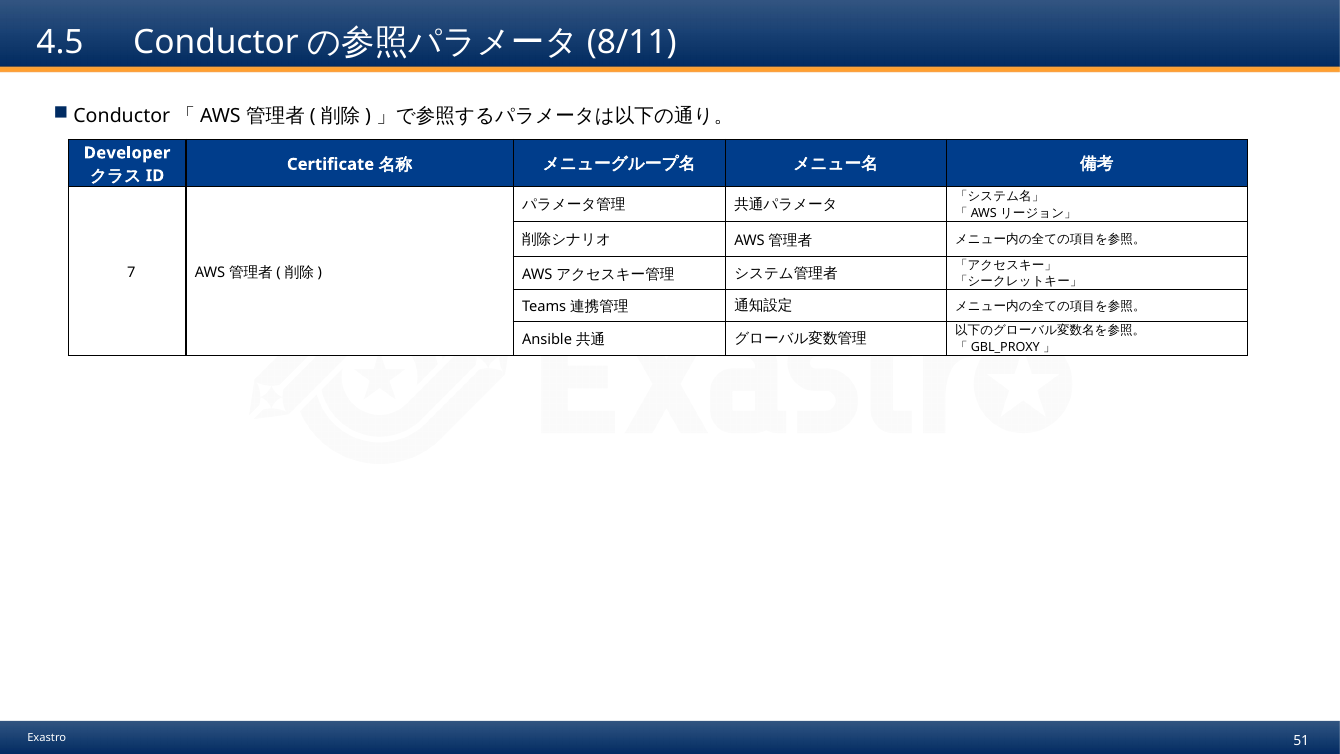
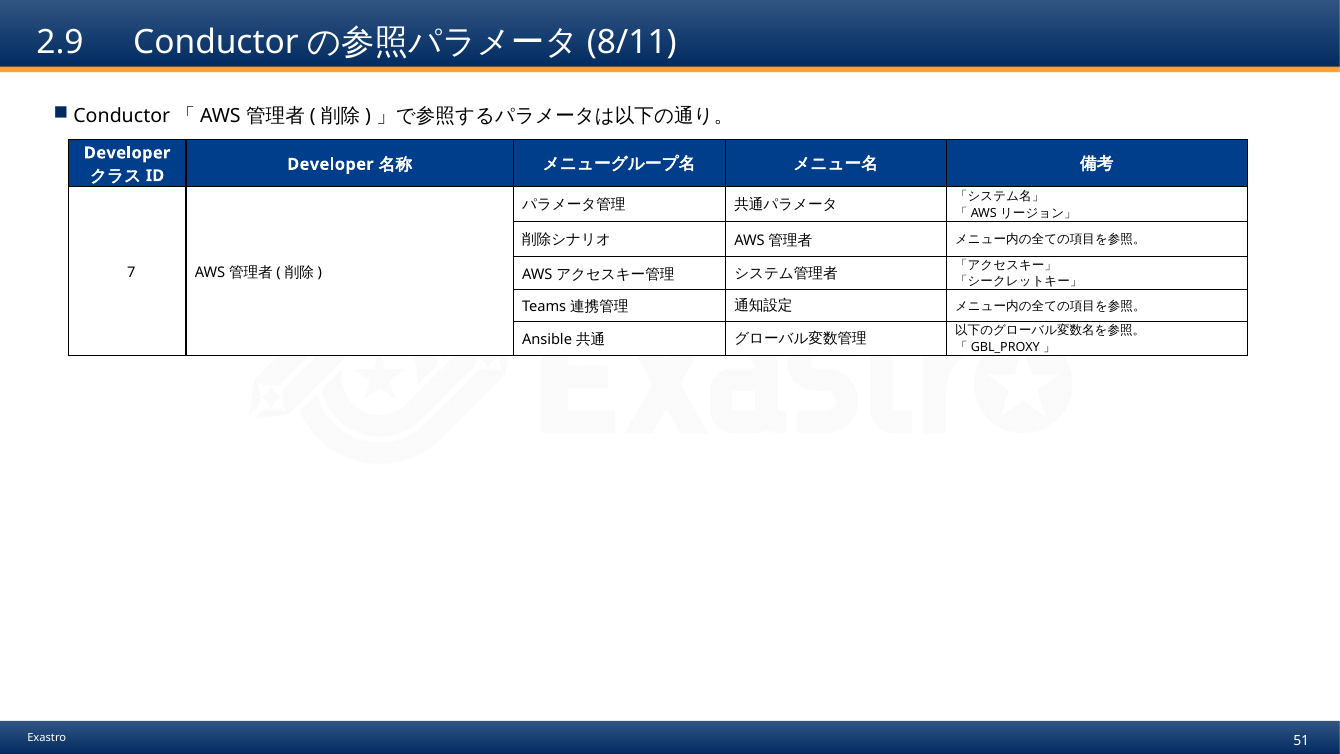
4.5: 4.5 -> 2.9 (60, 43)
Certificate: Certificate -> Developer (330, 164)
